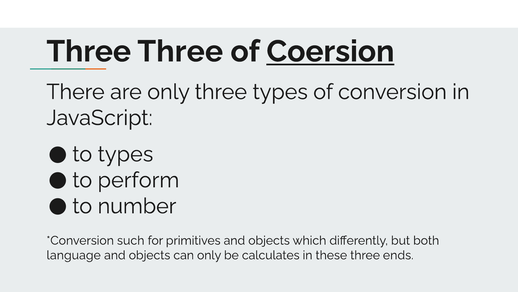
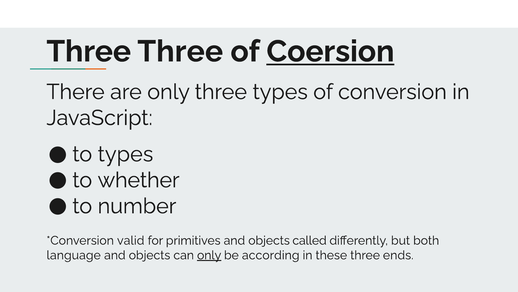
perform: perform -> whether (139, 180)
such: such -> valid (131, 240)
which: which -> called (310, 240)
only underline: none -> present (209, 255)
calculates: calculates -> according (271, 255)
